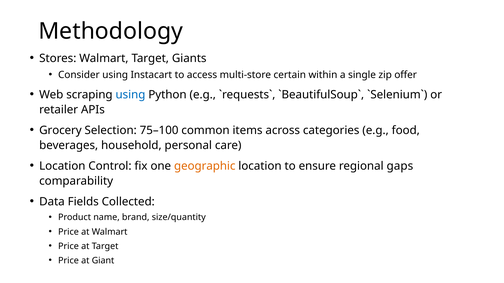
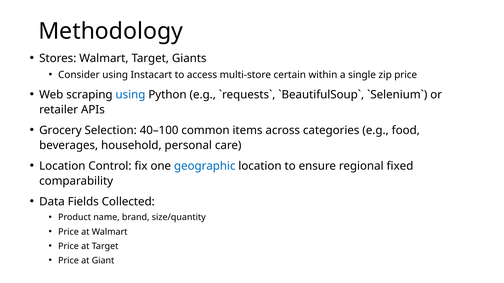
zip offer: offer -> price (406, 75)
75–100: 75–100 -> 40–100 (159, 130)
geographic colour: orange -> blue (205, 166)
gaps: gaps -> fixed (400, 166)
